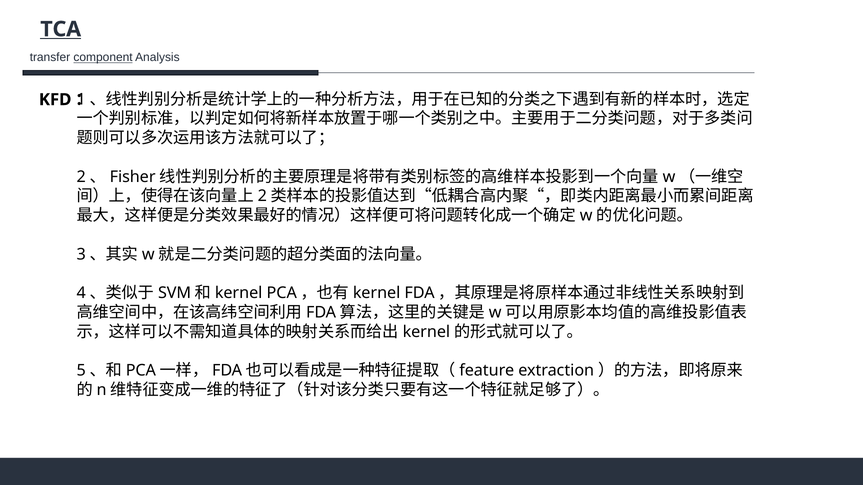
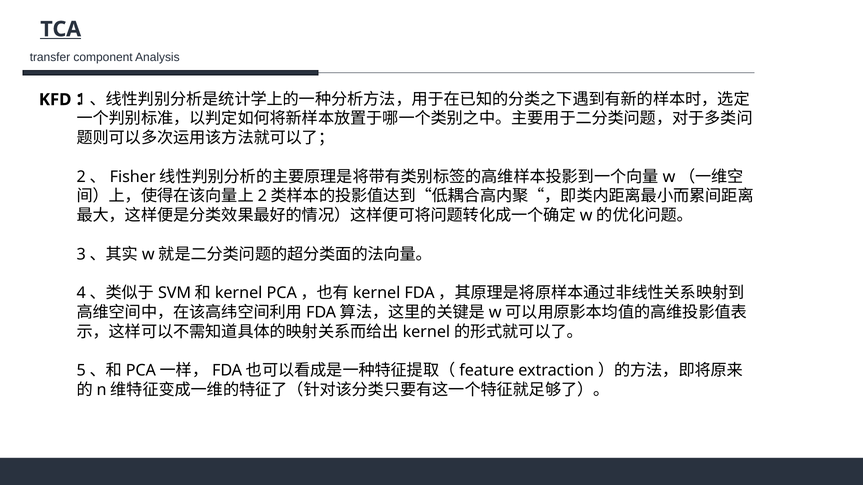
component underline: present -> none (103, 58)
